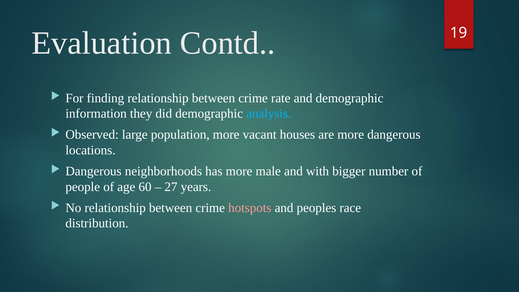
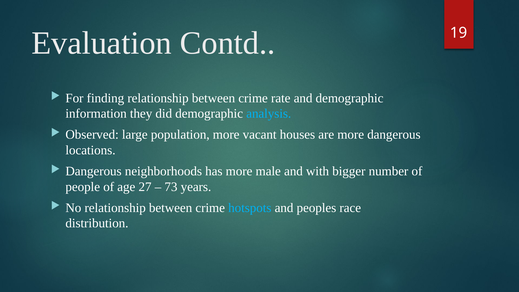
60: 60 -> 27 (145, 187)
27: 27 -> 73 (171, 187)
hotspots colour: pink -> light blue (250, 208)
